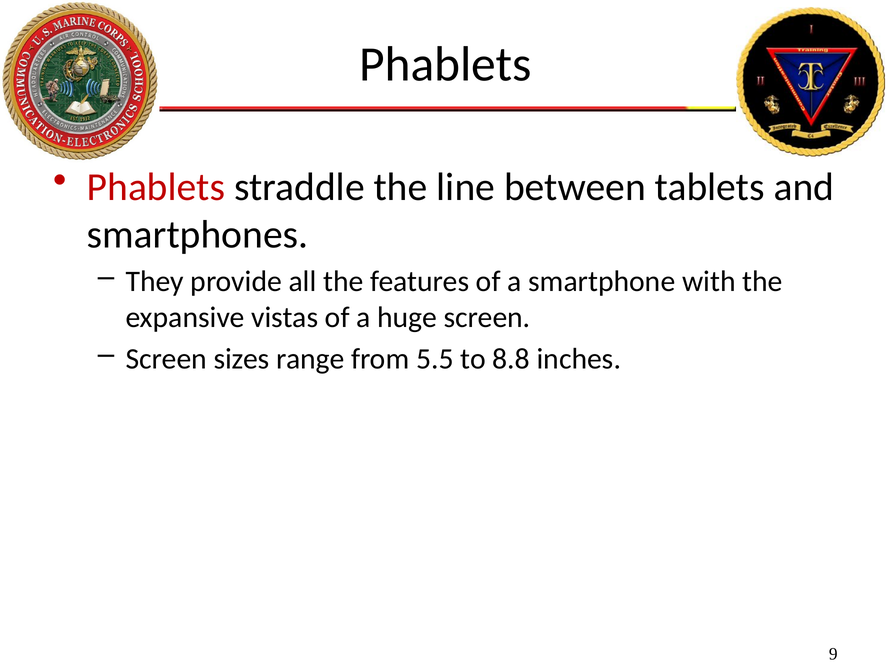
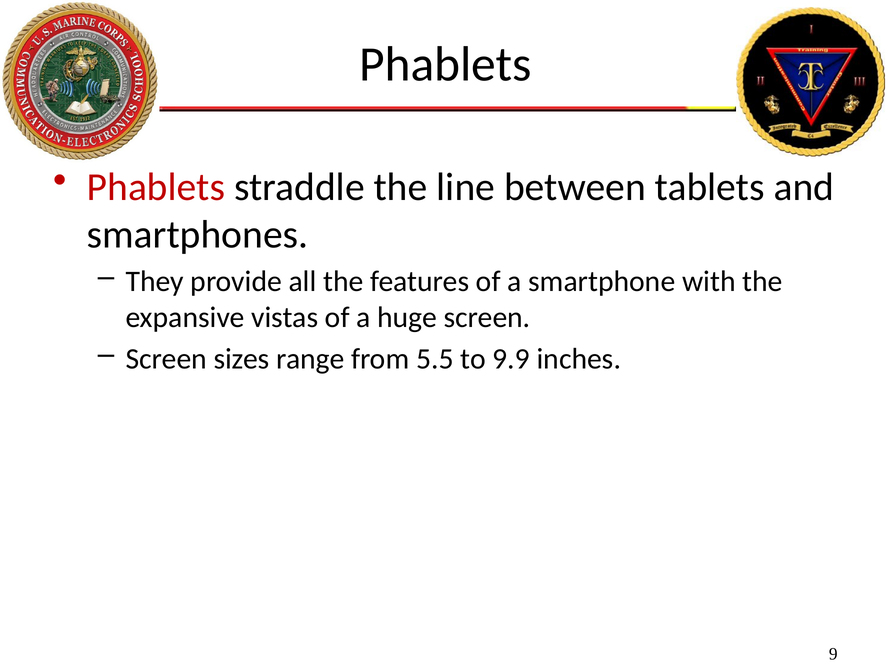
8.8: 8.8 -> 9.9 (511, 358)
